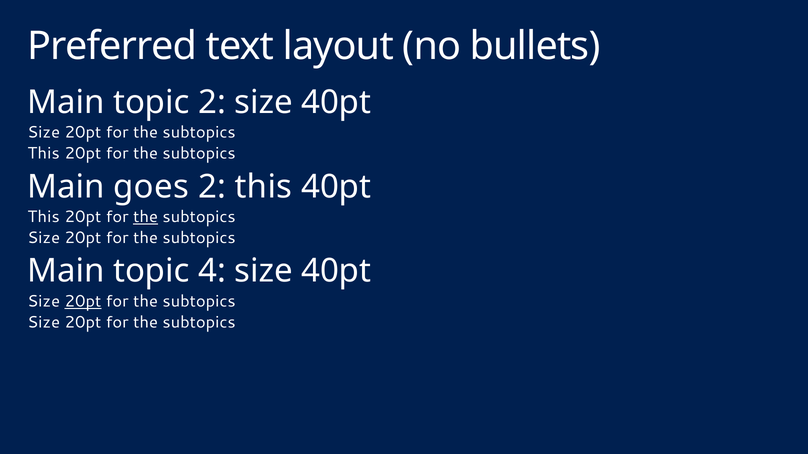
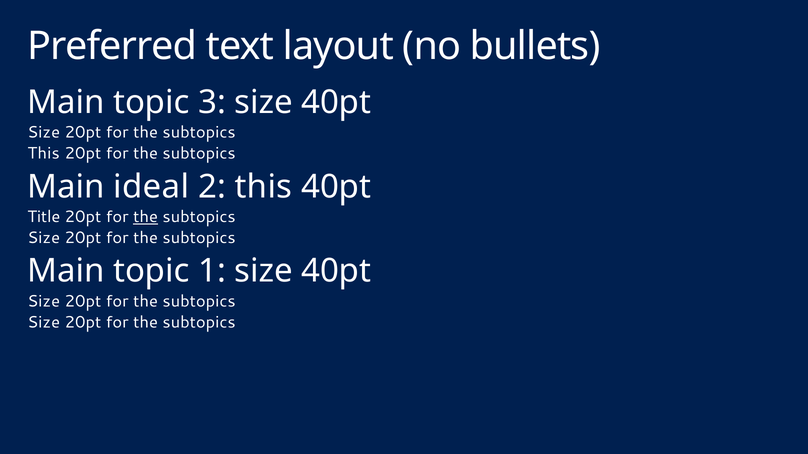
topic 2: 2 -> 3 (212, 102)
goes: goes -> ideal (151, 187)
This: This -> Title (44, 217)
4: 4 -> 1 (212, 271)
20pt underline: present -> none (83, 301)
